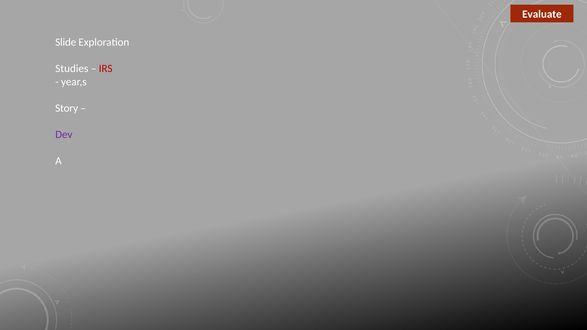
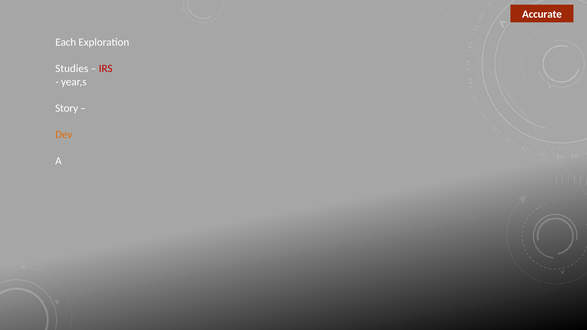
Evaluate: Evaluate -> Accurate (542, 14)
Slide: Slide -> Each (66, 42)
Dev colour: purple -> orange (64, 135)
